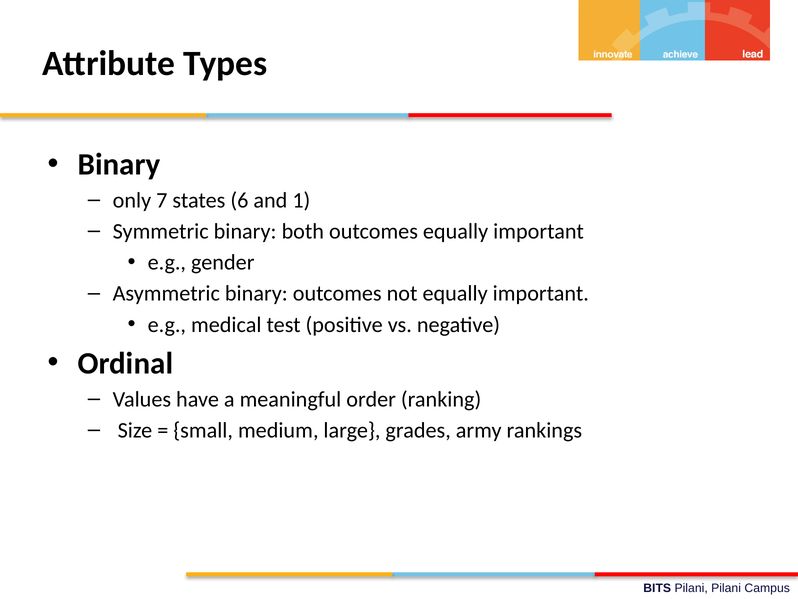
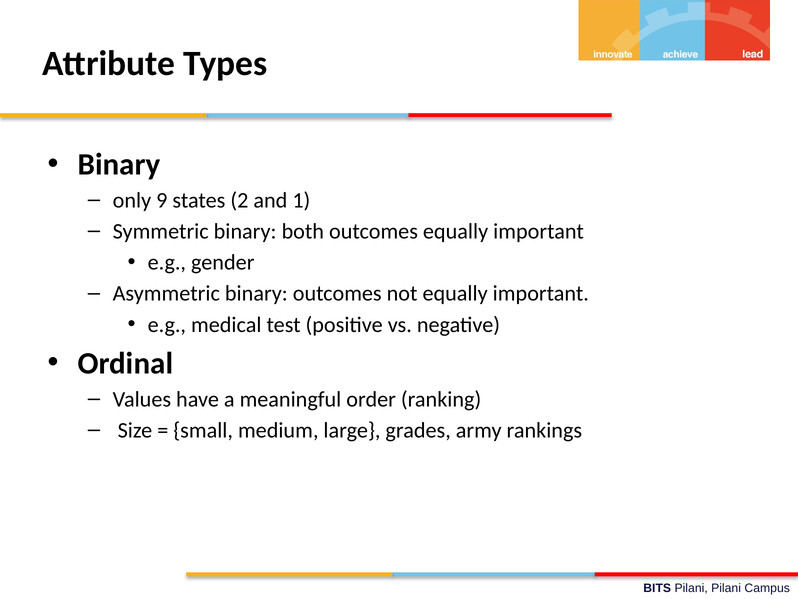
7: 7 -> 9 (162, 200)
6: 6 -> 2 (239, 200)
